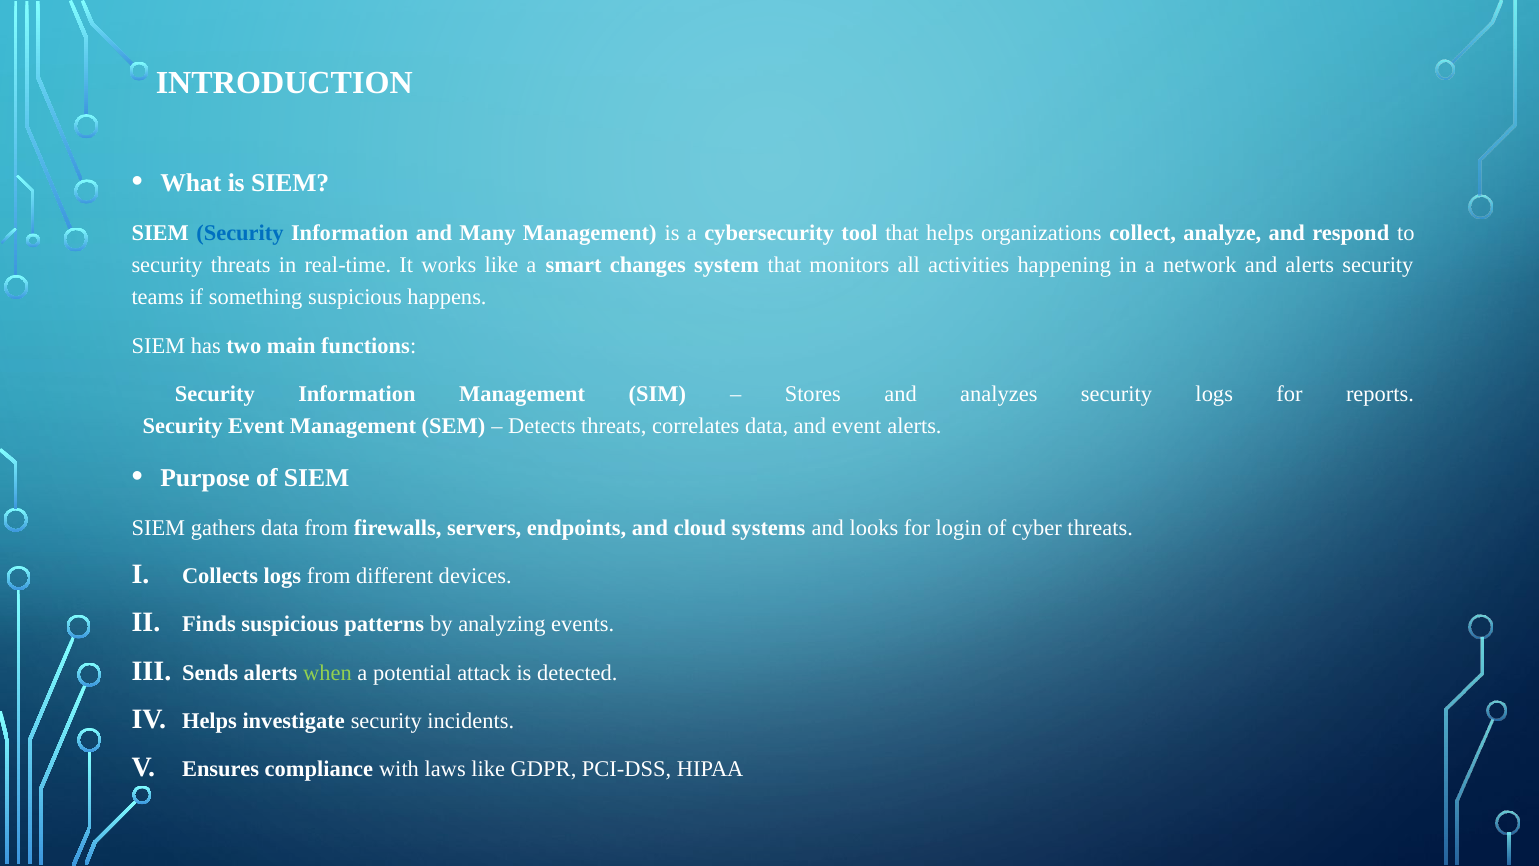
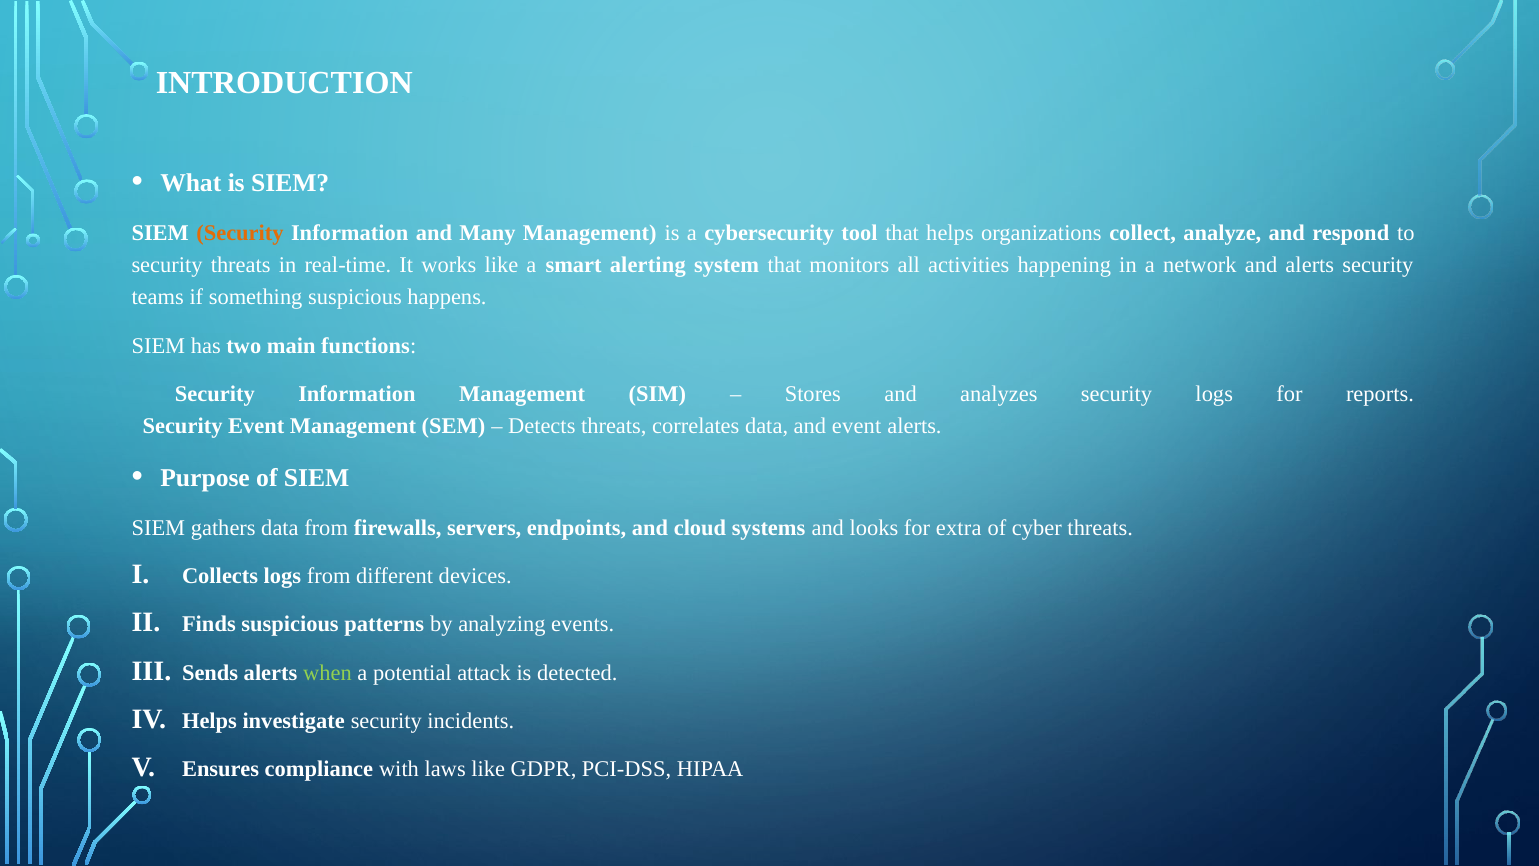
Security colour: blue -> orange (240, 233)
changes: changes -> alerting (648, 265)
login: login -> extra (959, 527)
